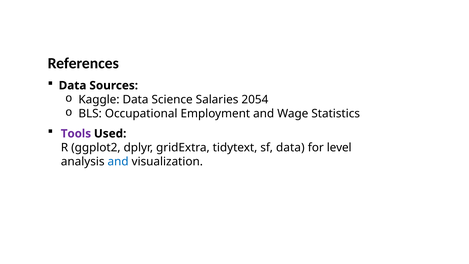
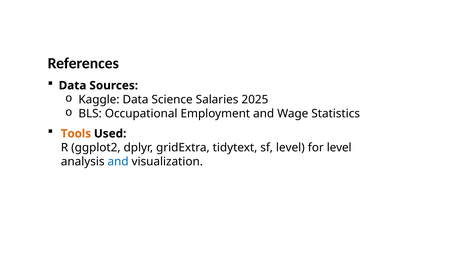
2054: 2054 -> 2025 (255, 100)
Tools colour: purple -> orange (76, 134)
sf data: data -> level (290, 148)
